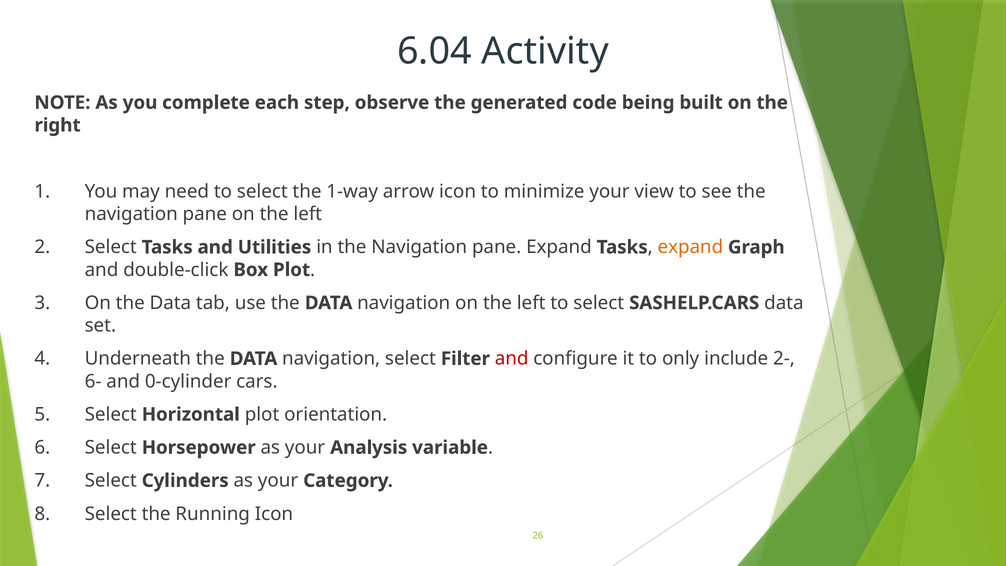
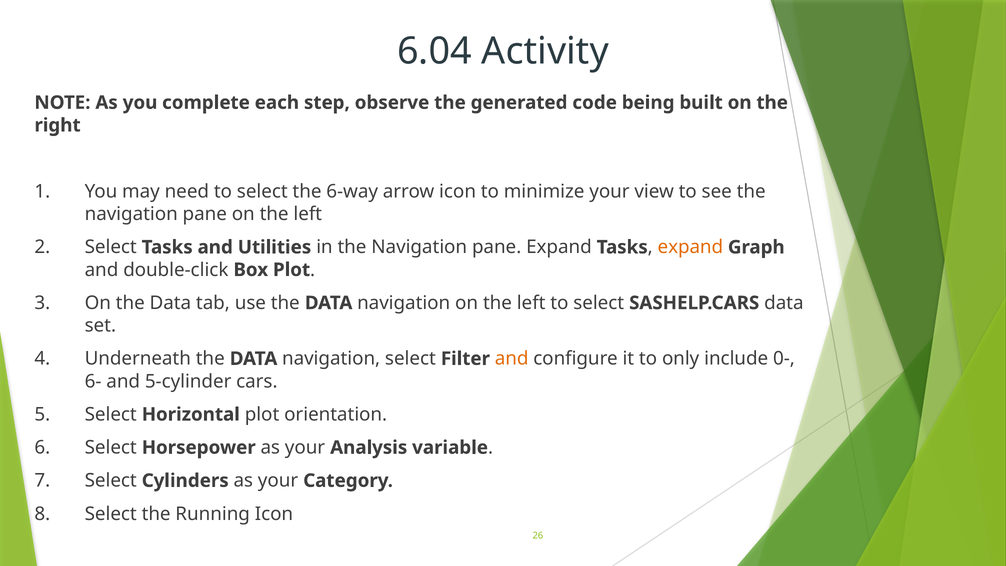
1-way: 1-way -> 6-way (352, 191)
and colour: red -> orange (512, 359)
2-: 2- -> 0- (784, 359)
0-cylinder: 0-cylinder -> 5-cylinder (188, 381)
